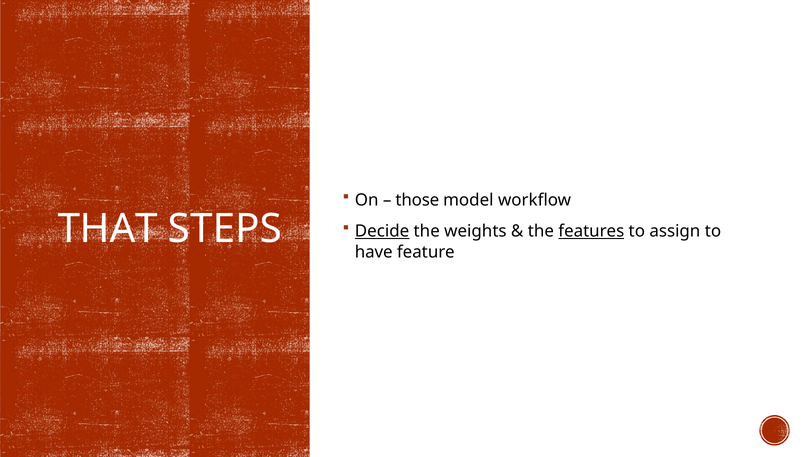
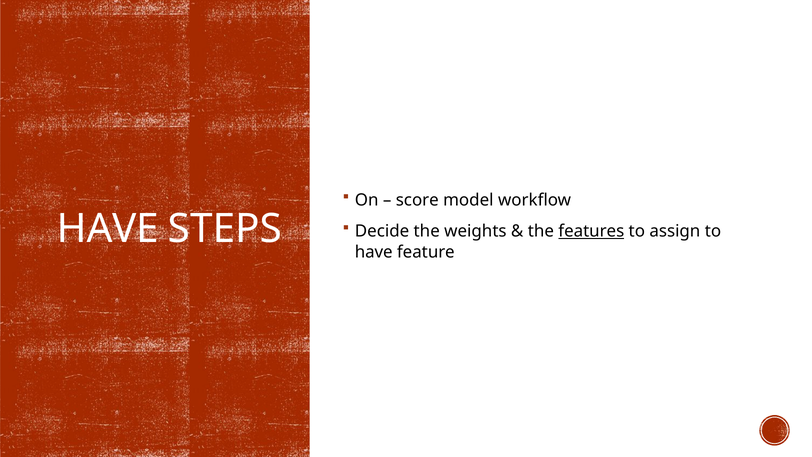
those: those -> score (417, 200)
THAT: THAT -> HAVE (108, 228)
Decide underline: present -> none (382, 231)
